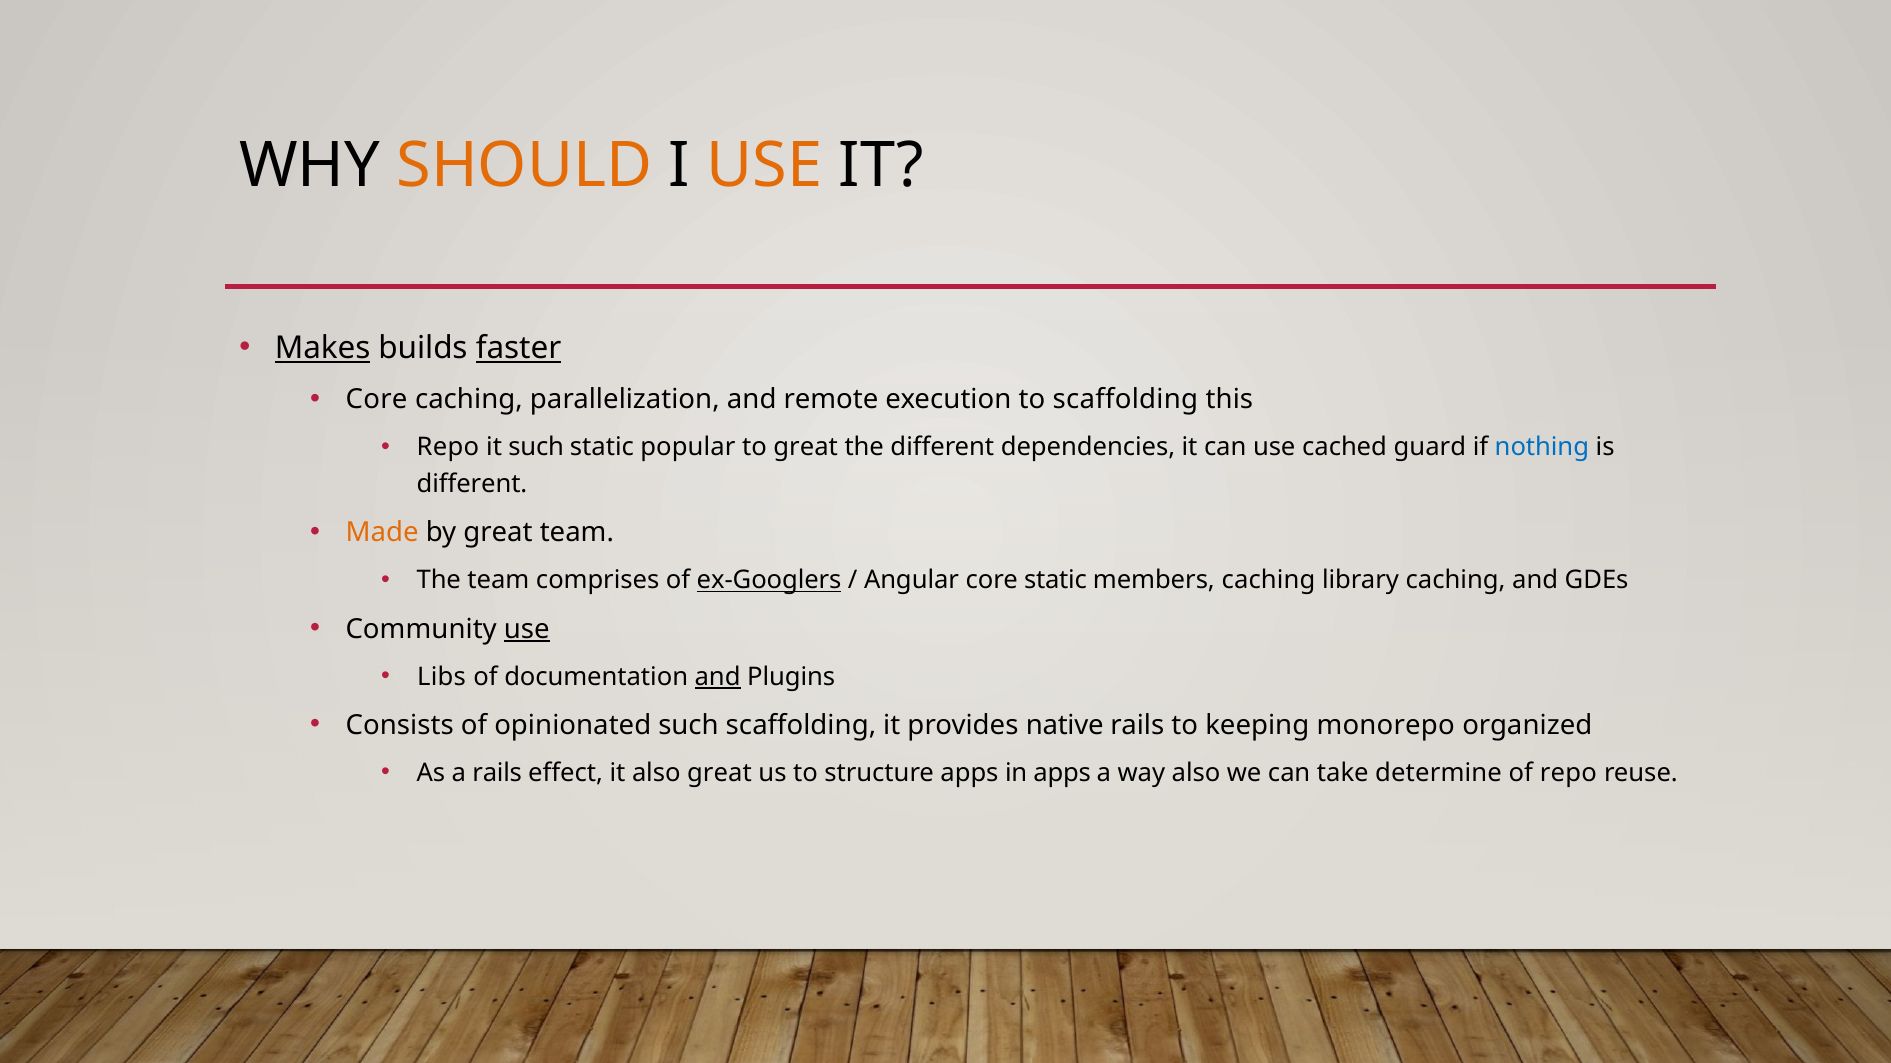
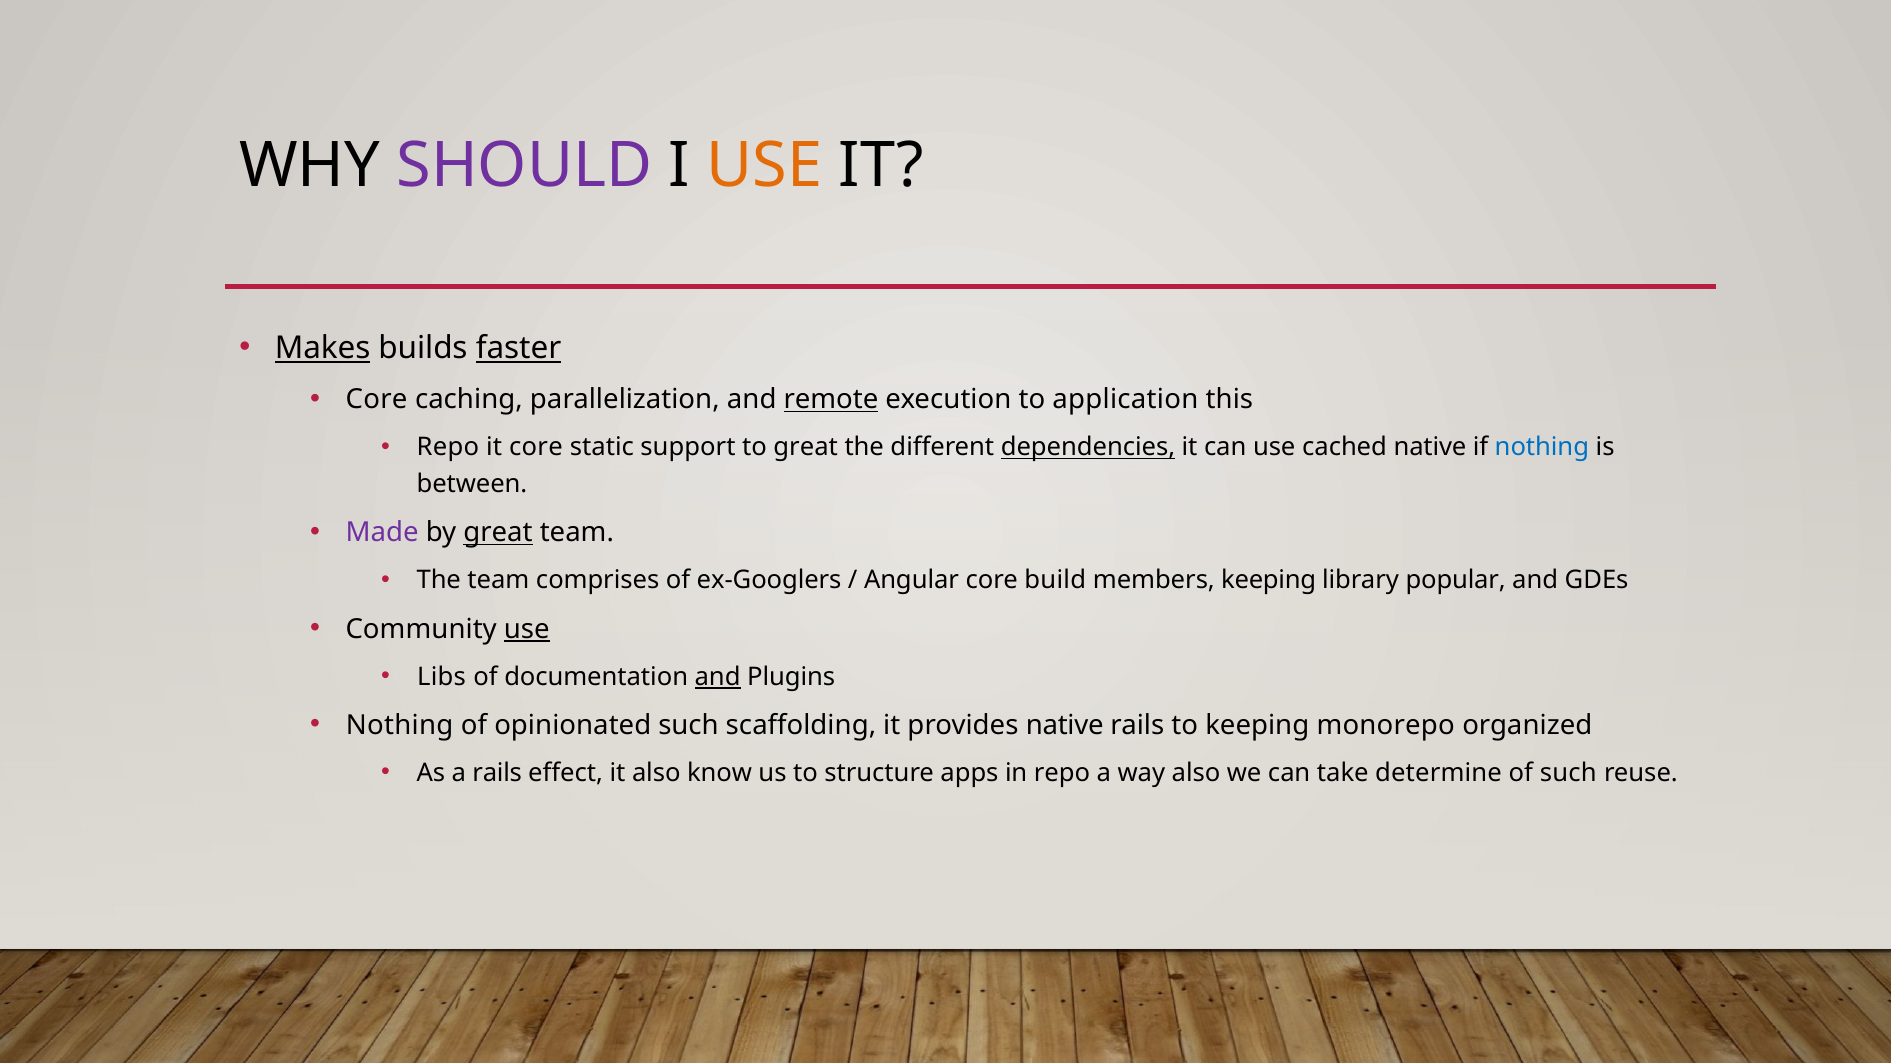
SHOULD colour: orange -> purple (525, 166)
remote underline: none -> present (831, 400)
to scaffolding: scaffolding -> application (1125, 400)
it such: such -> core (536, 448)
popular: popular -> support (688, 448)
dependencies underline: none -> present (1088, 448)
cached guard: guard -> native (1430, 448)
different: different -> between (472, 485)
Made colour: orange -> purple (382, 533)
great underline: none -> present (498, 533)
ex-Googlers underline: present -> none (769, 581)
core static: static -> build (1055, 581)
members caching: caching -> keeping (1269, 581)
library caching: caching -> popular (1456, 581)
Consists: Consists -> Nothing (400, 726)
also great: great -> know (720, 773)
in apps: apps -> repo (1062, 773)
of repo: repo -> such (1568, 773)
